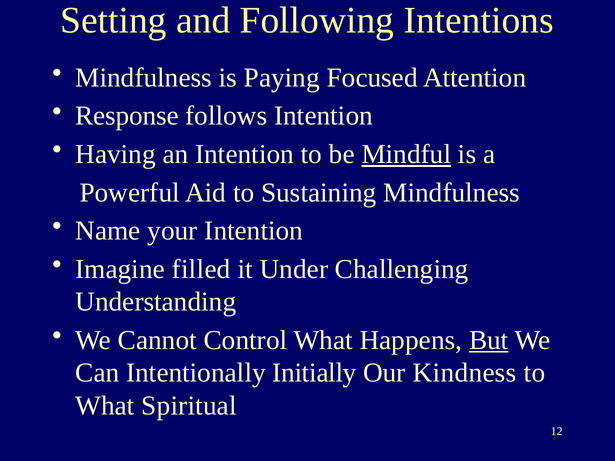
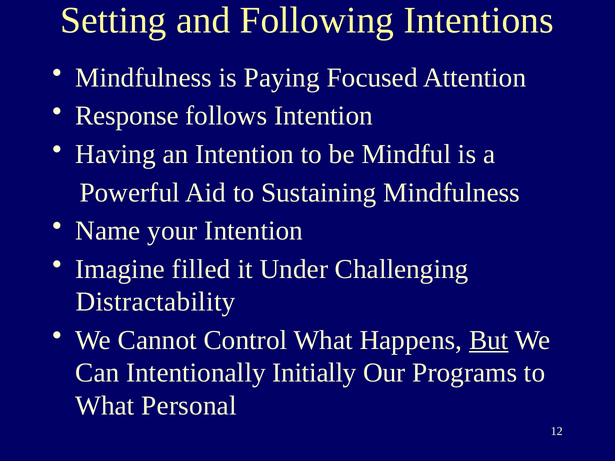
Mindful underline: present -> none (406, 154)
Understanding: Understanding -> Distractability (156, 302)
Kindness: Kindness -> Programs (465, 373)
Spiritual: Spiritual -> Personal (189, 406)
